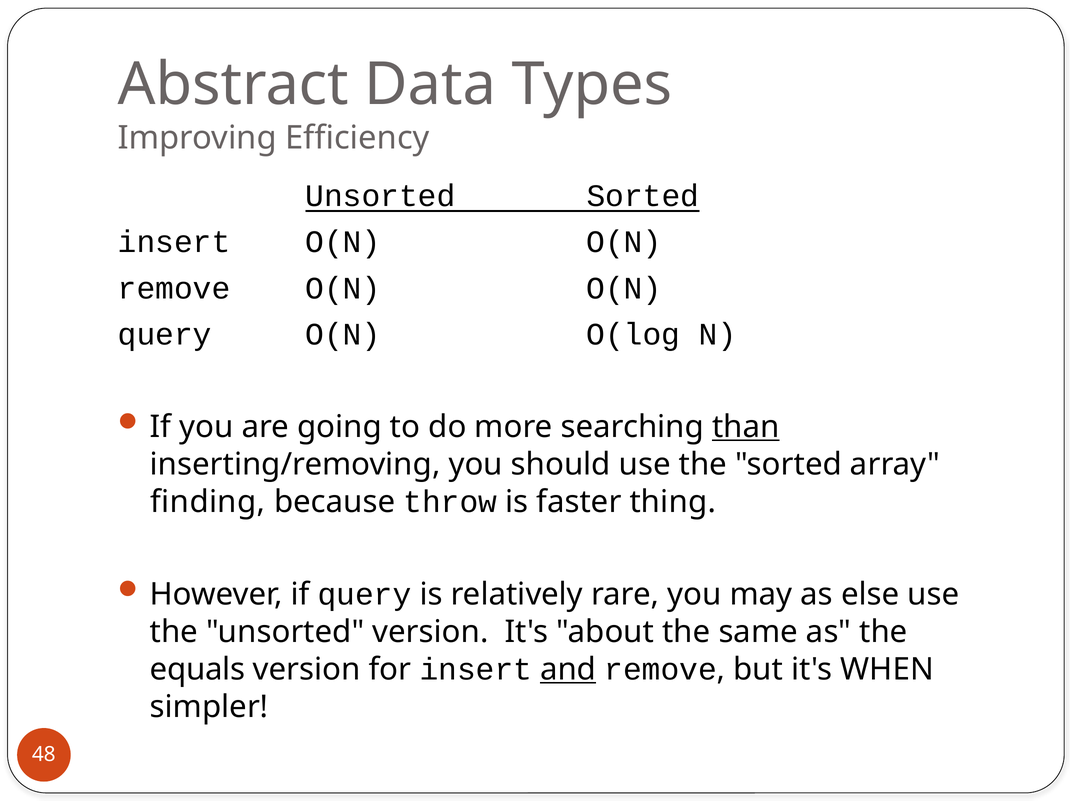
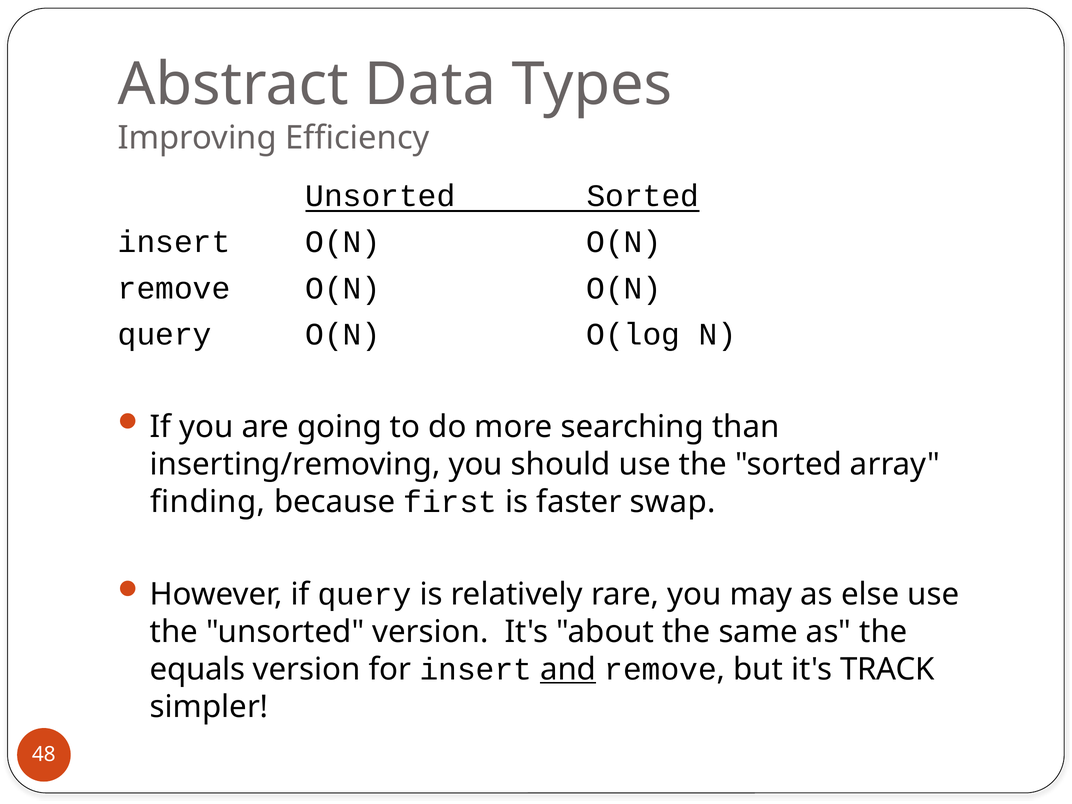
than underline: present -> none (746, 427)
throw: throw -> first (450, 502)
thing: thing -> swap (673, 502)
WHEN: WHEN -> TRACK (887, 669)
